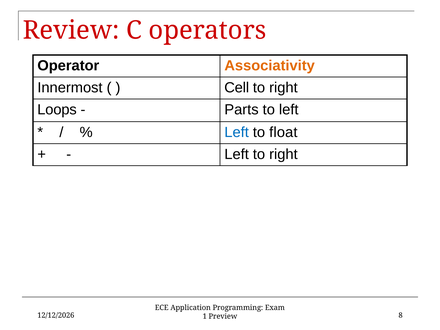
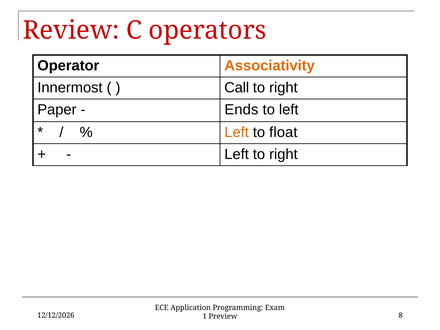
Cell: Cell -> Call (237, 88)
Loops: Loops -> Paper (57, 110)
Parts: Parts -> Ends (241, 110)
Left colour: blue -> orange (237, 132)
